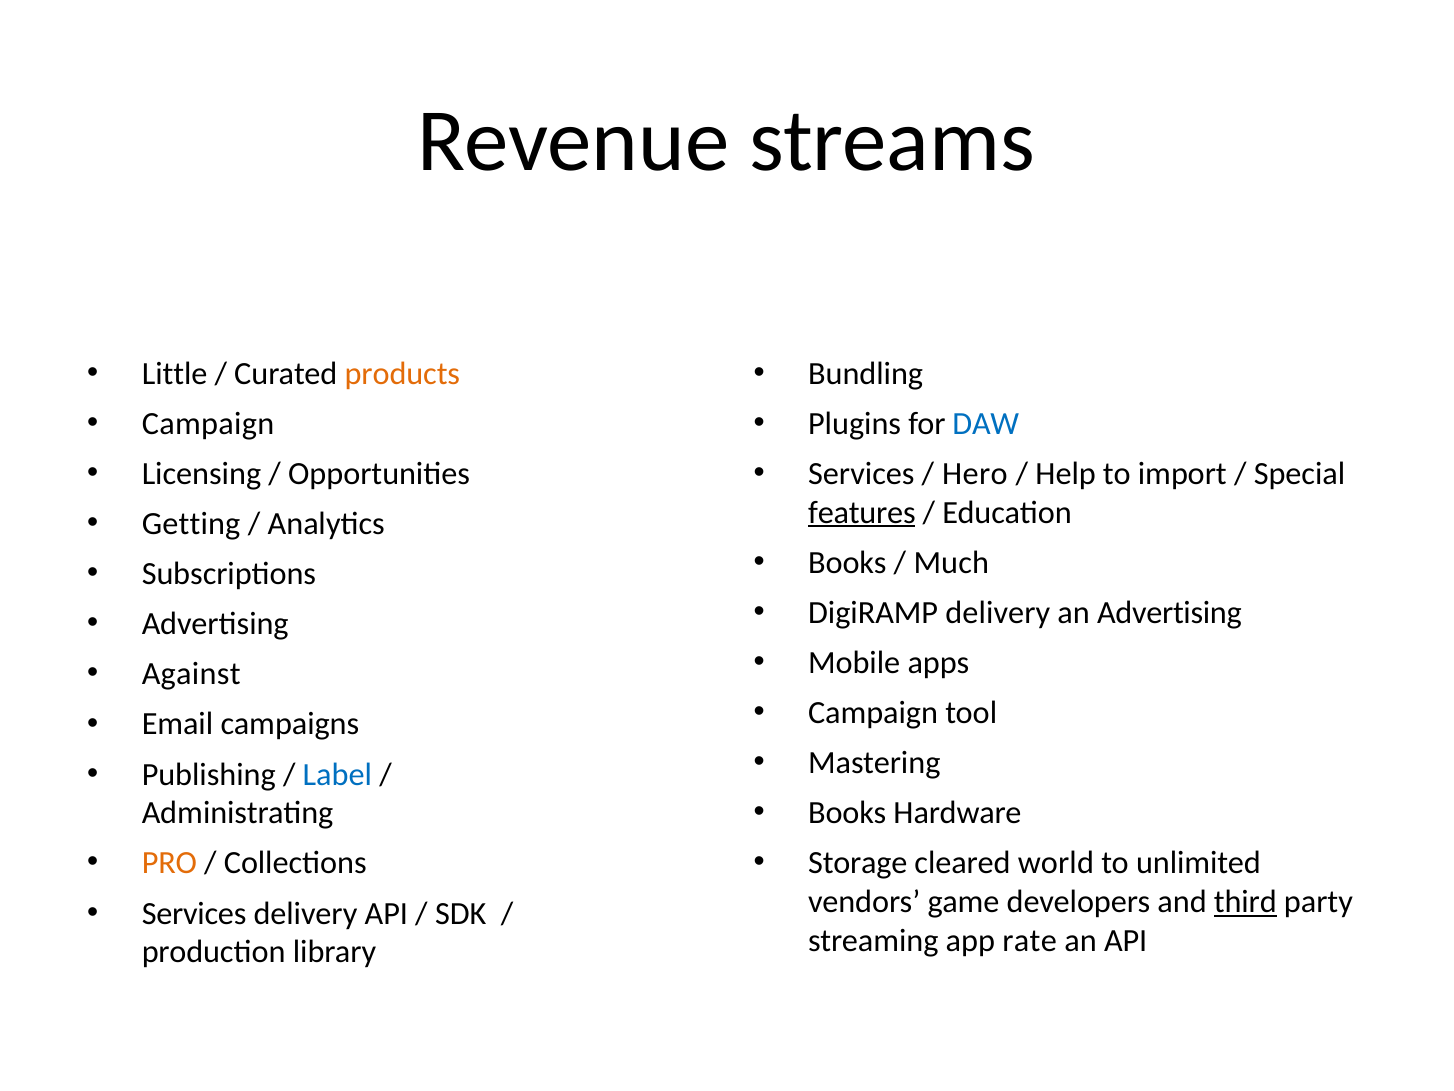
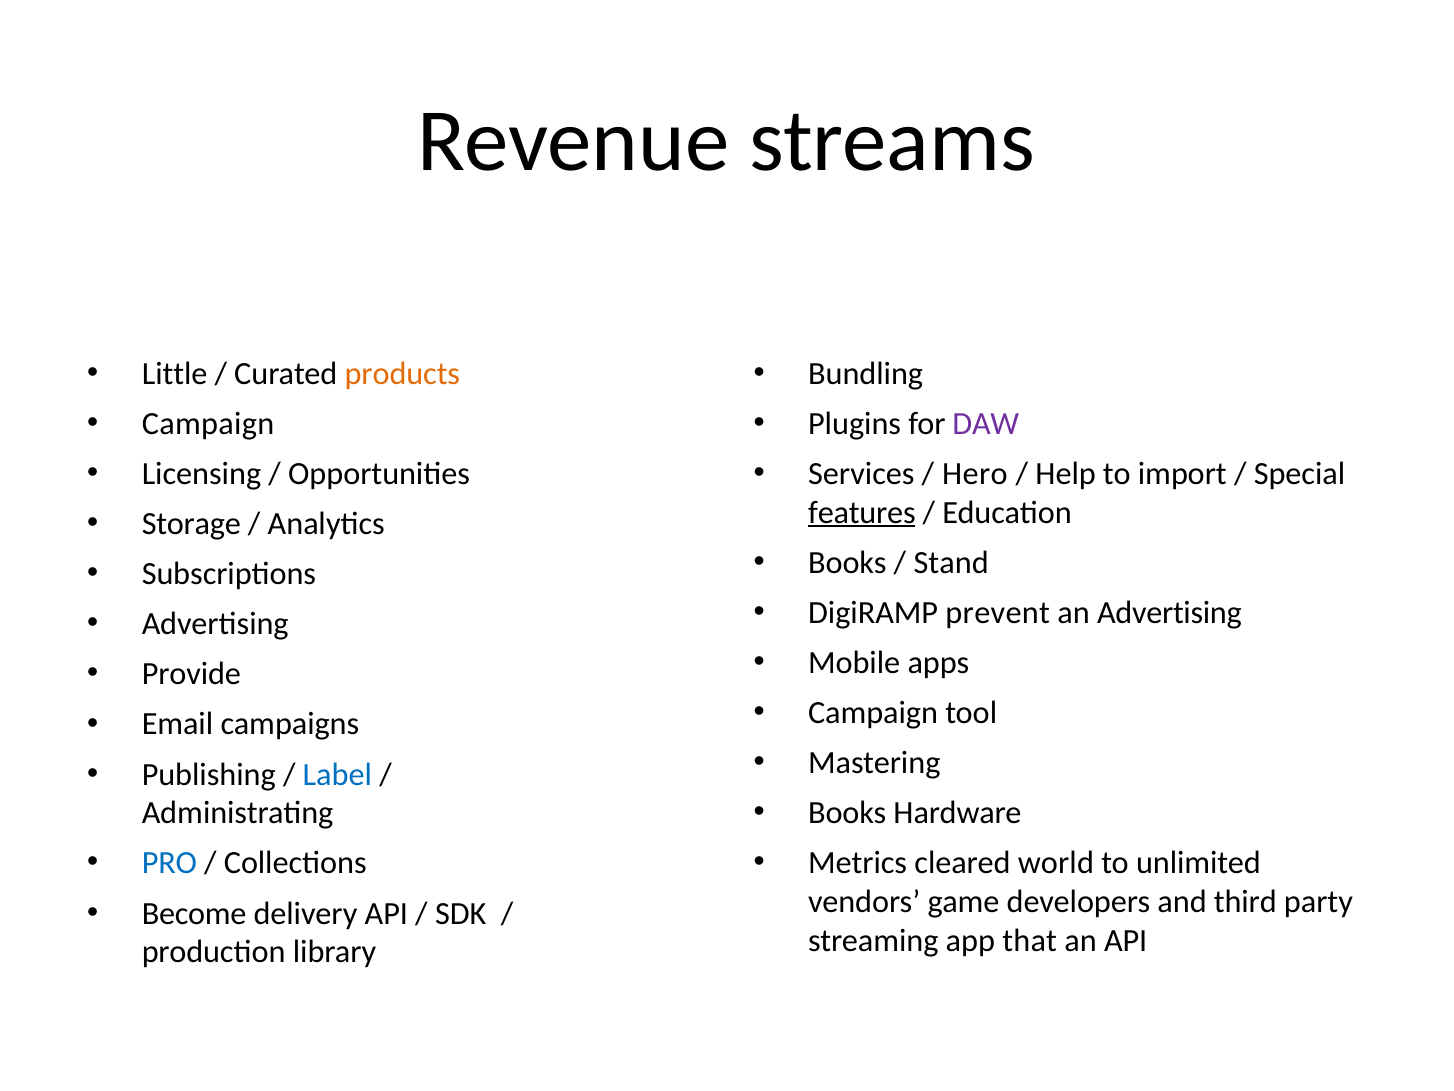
DAW colour: blue -> purple (986, 423)
Getting: Getting -> Storage (191, 524)
Much: Much -> Stand (951, 562)
DigiRAMP delivery: delivery -> prevent (998, 612)
Against: Against -> Provide (191, 674)
PRO colour: orange -> blue (169, 863)
Storage: Storage -> Metrics (858, 863)
third underline: present -> none (1245, 902)
Services: Services -> Become (194, 913)
rate: rate -> that (1030, 940)
